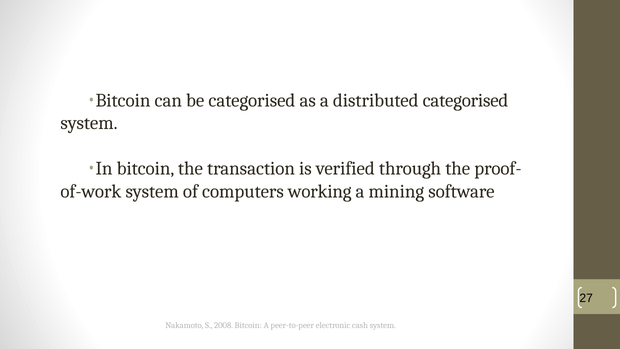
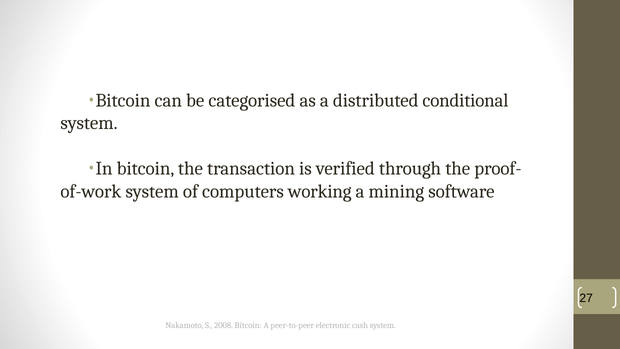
distributed categorised: categorised -> conditional (465, 100)
